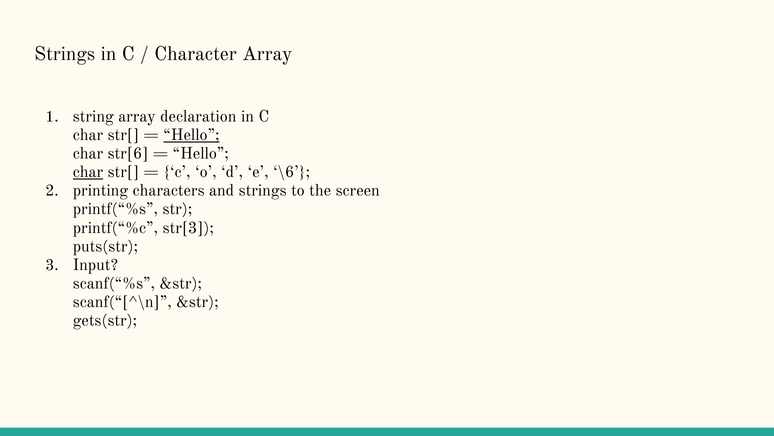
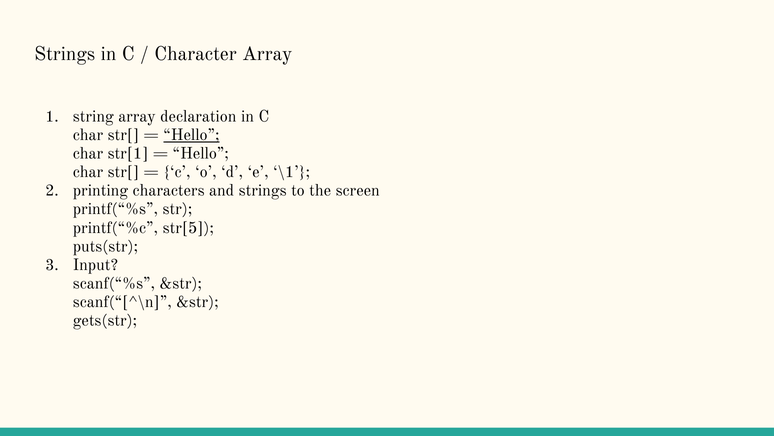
str[6: str[6 -> str[1 (128, 153)
char underline: present -> none (88, 172)
\6: \6 -> \1 (292, 172)
str[3: str[3 -> str[5 (188, 227)
